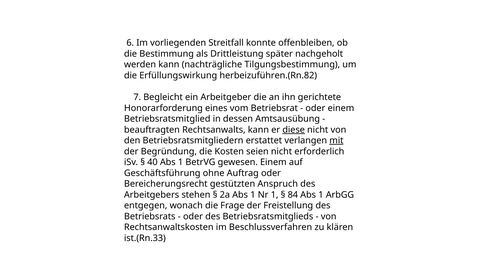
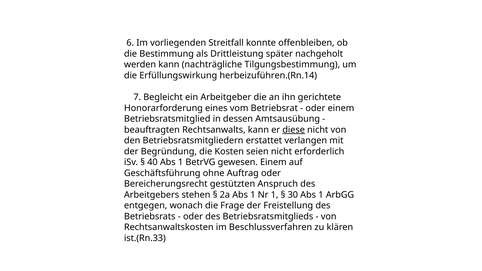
herbeizuführen.(Rn.82: herbeizuführen.(Rn.82 -> herbeizuführen.(Rn.14 (268, 76)
mit underline: present -> none (336, 141)
84: 84 -> 30 (293, 195)
